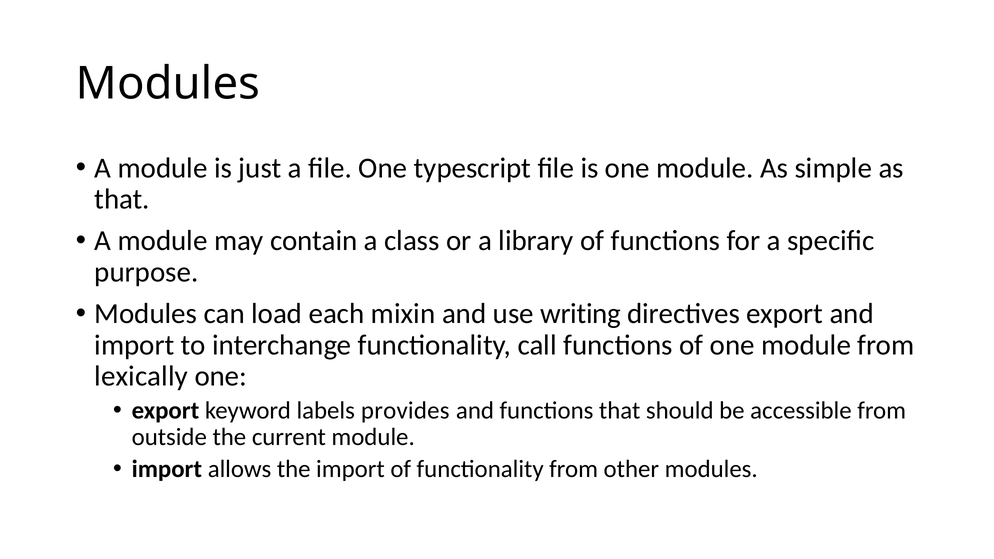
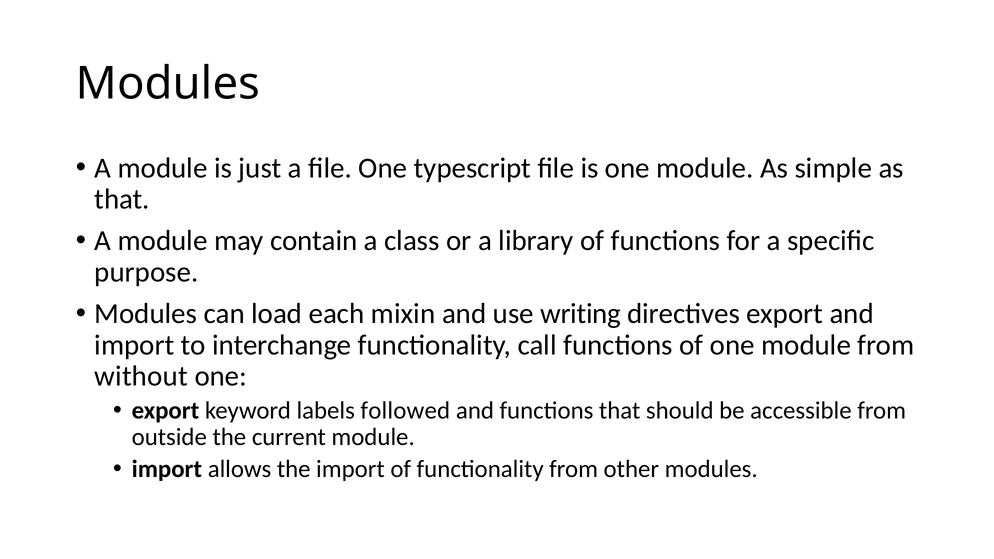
lexically: lexically -> without (141, 376)
provides: provides -> followed (405, 411)
